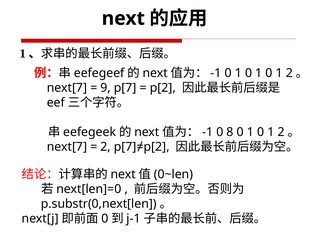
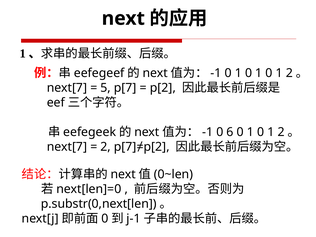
9: 9 -> 5 (106, 88)
8: 8 -> 6 (230, 132)
